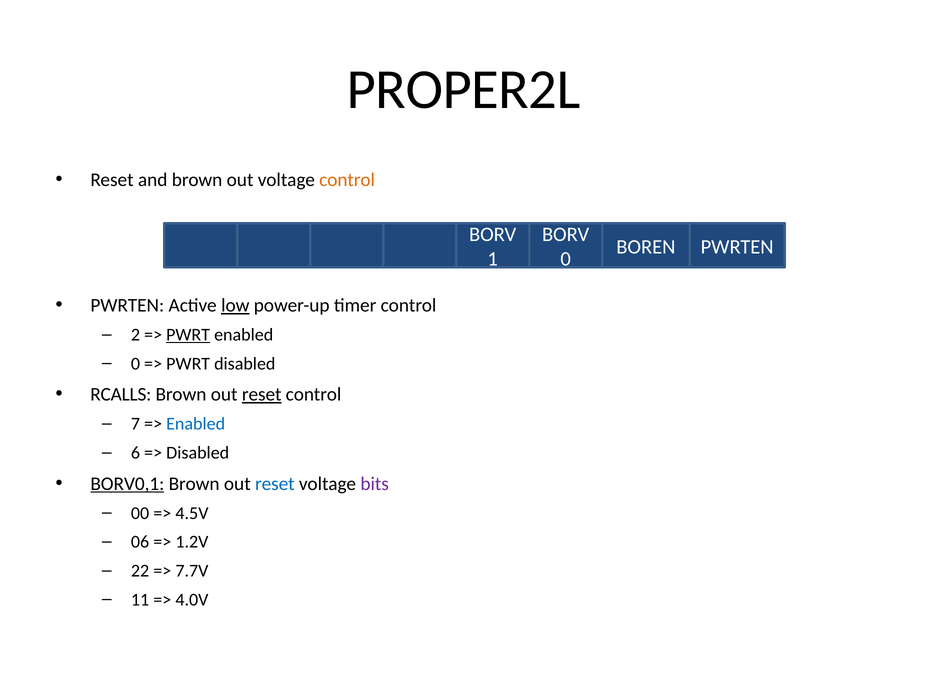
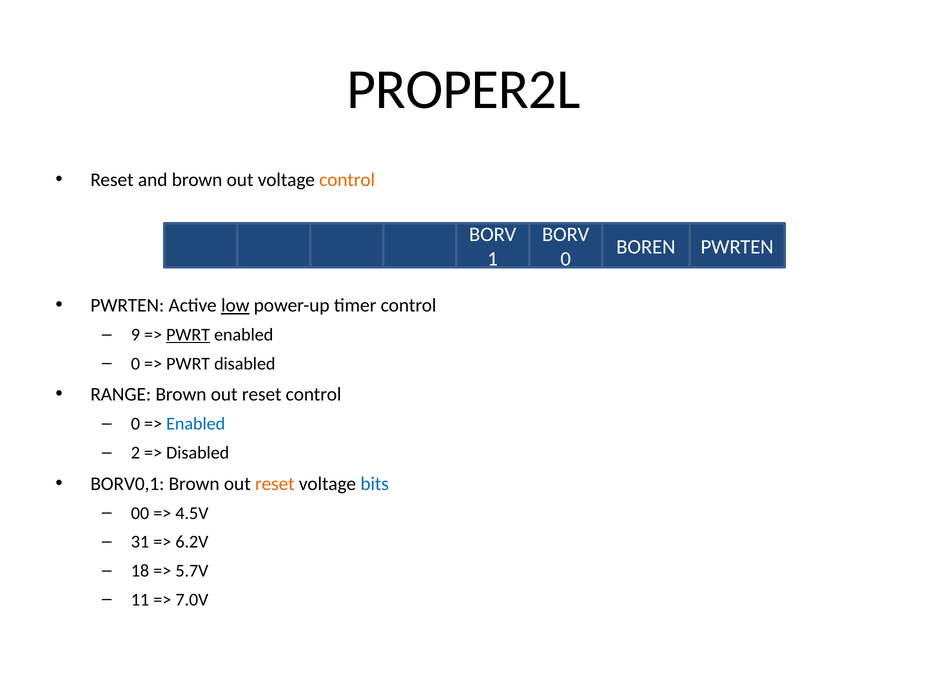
2: 2 -> 9 (136, 335)
RCALLS: RCALLS -> RANGE (121, 395)
reset underline: present -> none (262, 395)
7: 7 -> 0 (136, 424)
6: 6 -> 2 (136, 453)
BORV0,1 underline: present -> none (127, 484)
reset colour: blue -> orange (275, 484)
bits colour: purple -> blue (375, 484)
06: 06 -> 31 (140, 542)
1.2V: 1.2V -> 6.2V (192, 542)
22: 22 -> 18 (140, 571)
7.7V: 7.7V -> 5.7V (192, 571)
4.0V: 4.0V -> 7.0V (192, 600)
